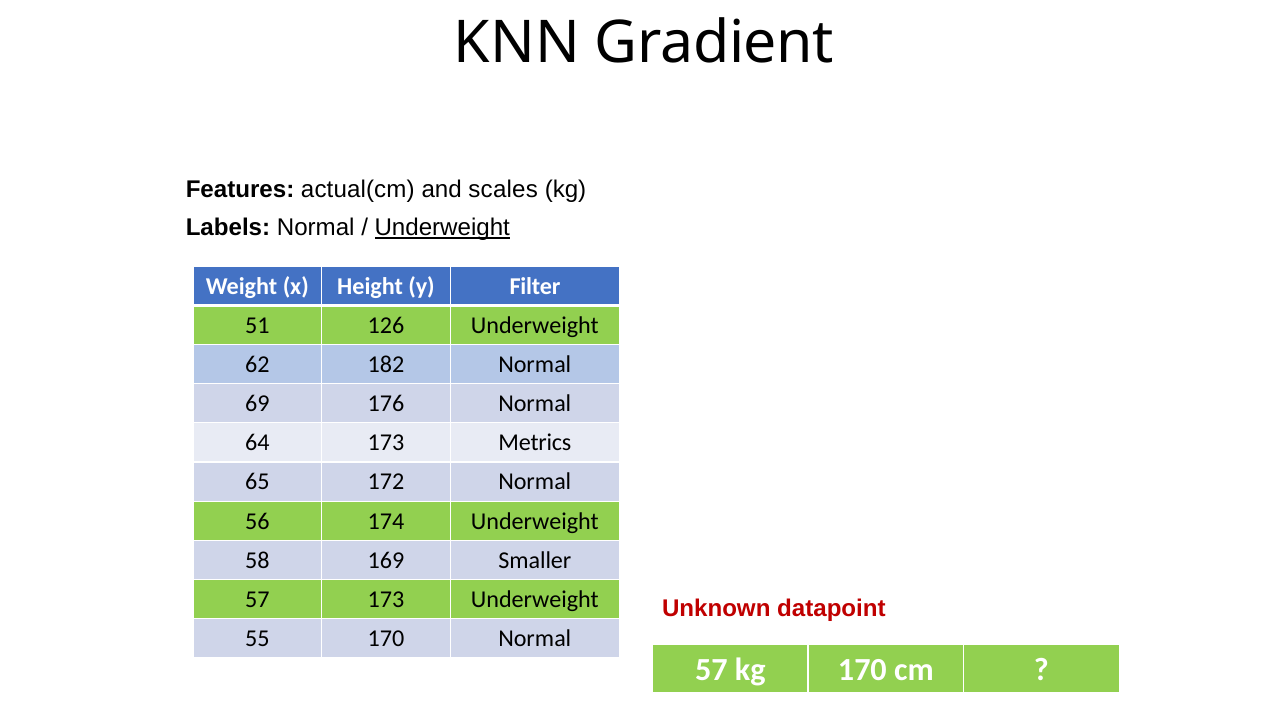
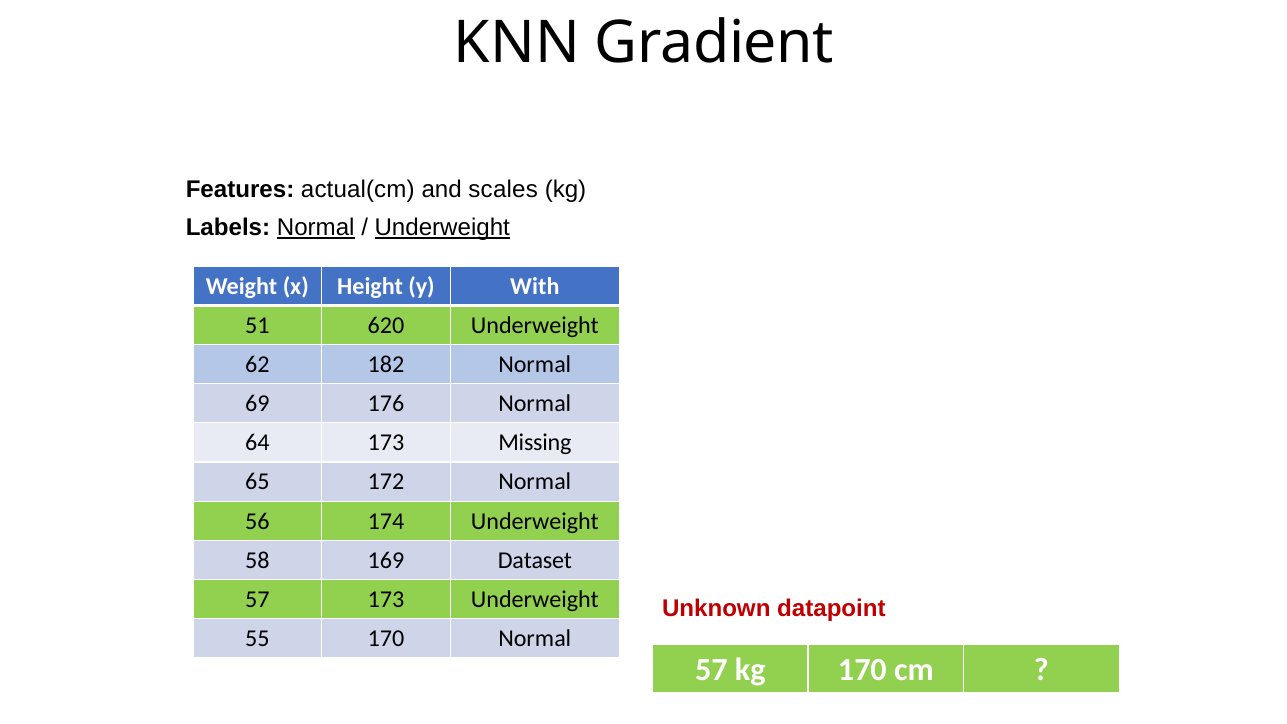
Normal underline: none -> present (316, 228)
Filter: Filter -> With (535, 286)
126: 126 -> 620 (386, 325)
Metrics: Metrics -> Missing (535, 443)
Smaller: Smaller -> Dataset (535, 560)
